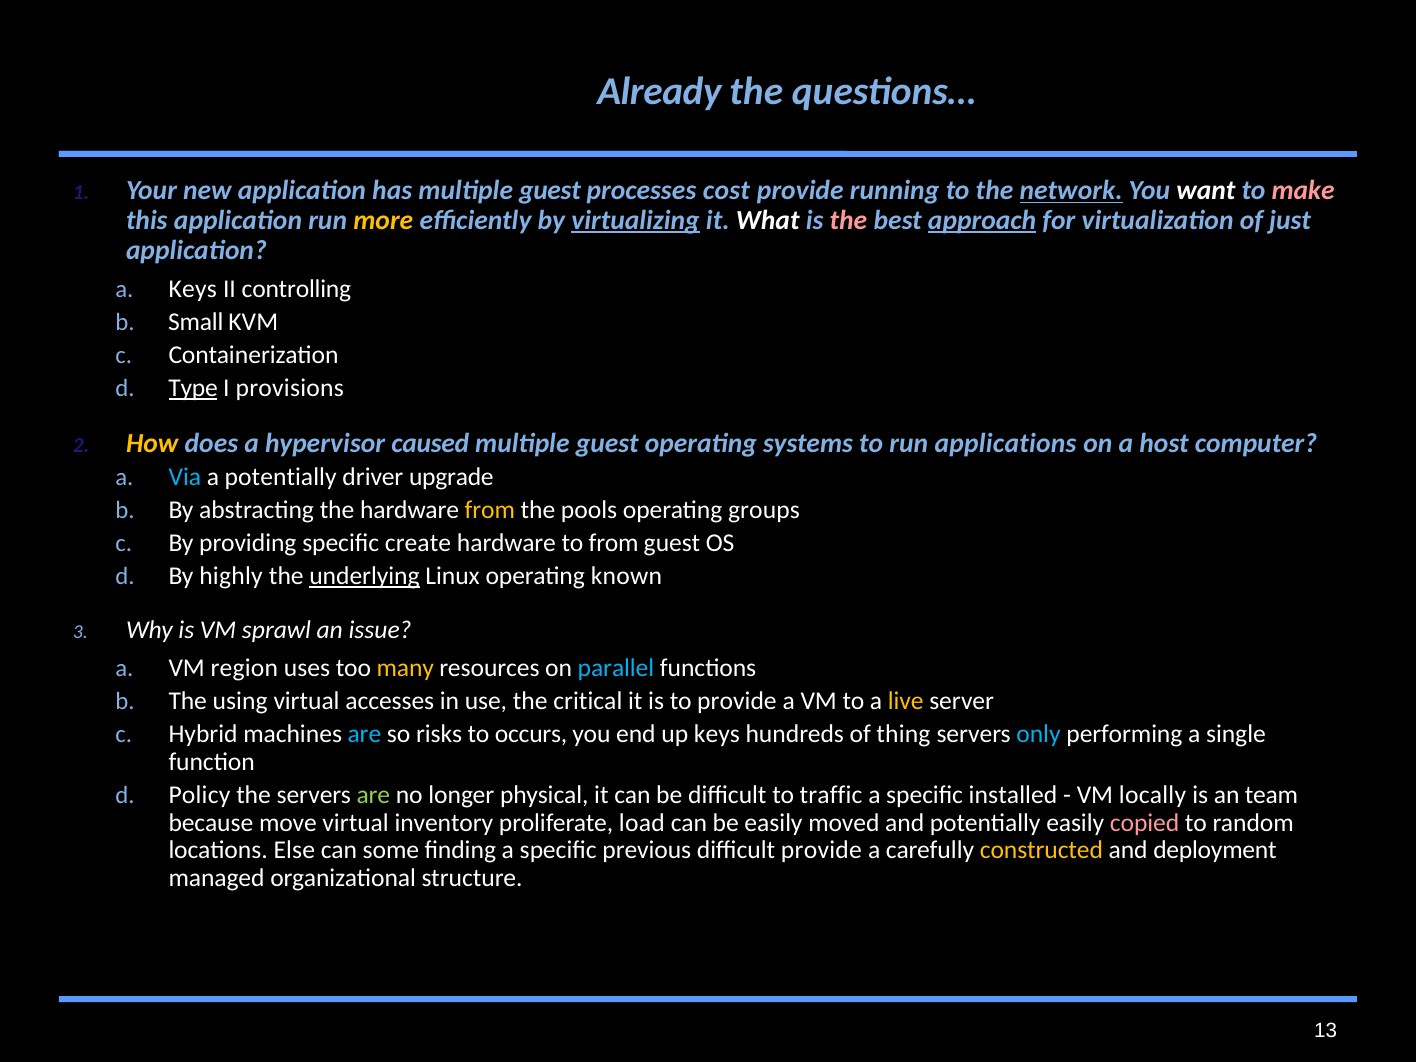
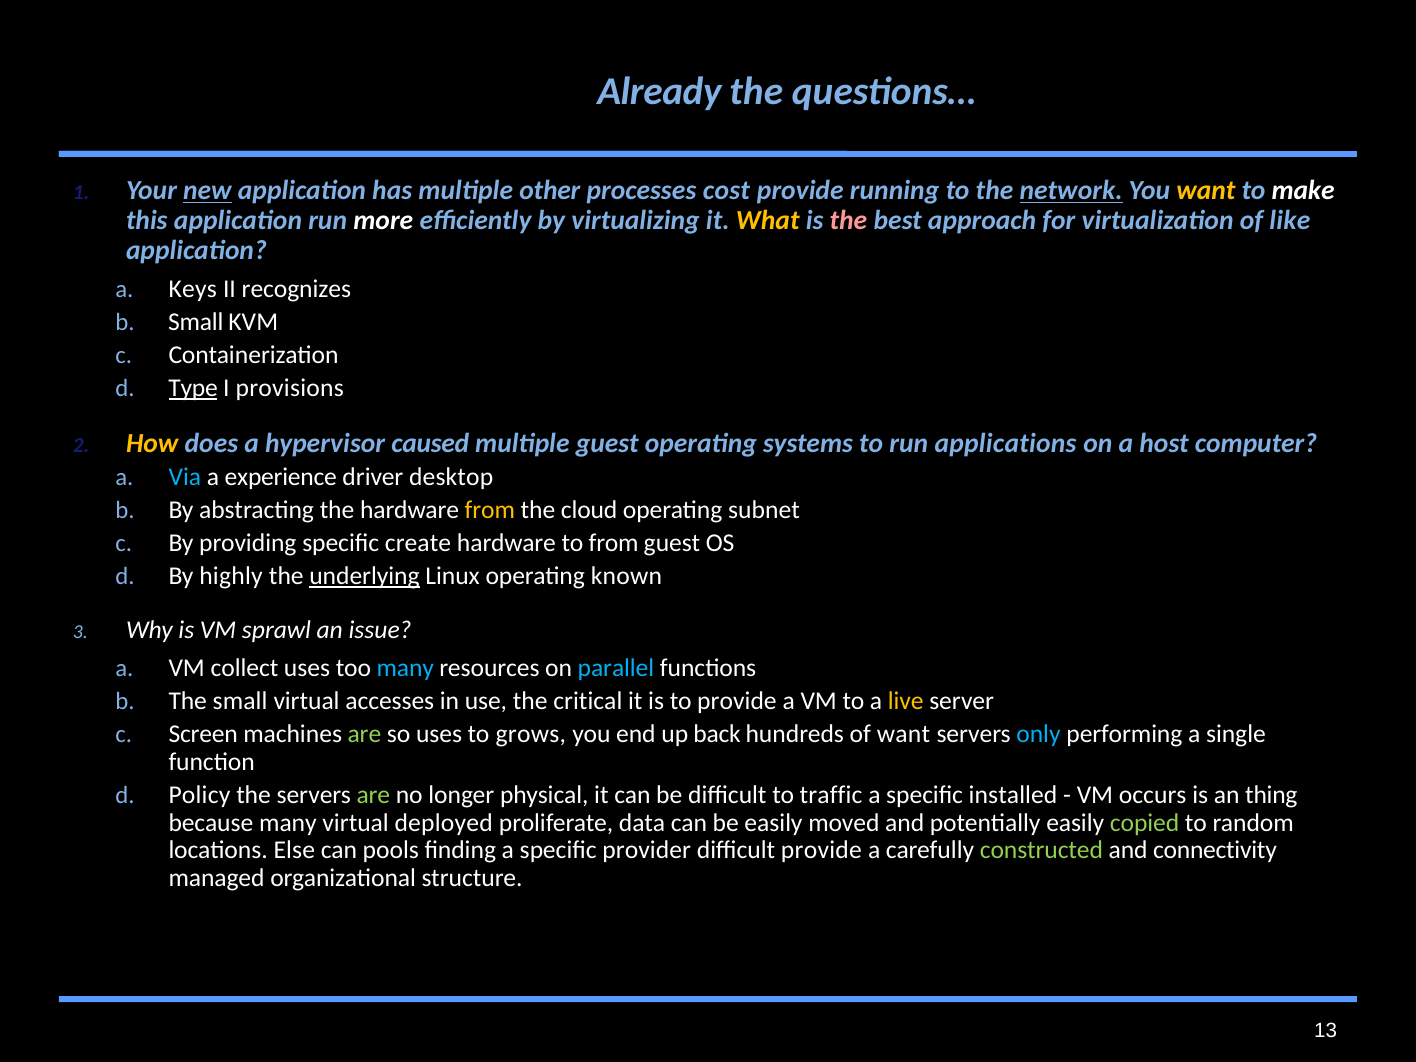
new underline: none -> present (207, 191)
has multiple guest: guest -> other (550, 191)
want colour: white -> yellow (1206, 191)
make colour: pink -> white (1303, 191)
more colour: yellow -> white (383, 220)
virtualizing underline: present -> none (636, 220)
What colour: white -> yellow (768, 220)
approach underline: present -> none (982, 220)
just: just -> like (1290, 220)
controlling: controlling -> recognizes (296, 289)
a potentially: potentially -> experience (281, 477)
upgrade: upgrade -> desktop (451, 477)
pools: pools -> cloud (589, 510)
groups: groups -> subnet (764, 510)
region: region -> collect (244, 669)
many colour: yellow -> light blue (405, 669)
The using: using -> small (240, 701)
Hybrid: Hybrid -> Screen (203, 734)
are colour: light blue -> light green (364, 734)
so risks: risks -> uses (439, 734)
occurs: occurs -> grows (531, 734)
up keys: keys -> back (717, 734)
of thing: thing -> want (903, 734)
locally: locally -> occurs (1153, 795)
team: team -> thing (1271, 795)
because move: move -> many (288, 823)
inventory: inventory -> deployed (444, 823)
load: load -> data (642, 823)
copied colour: pink -> light green (1145, 823)
some: some -> pools (391, 850)
previous: previous -> provider (647, 850)
constructed colour: yellow -> light green (1041, 850)
deployment: deployment -> connectivity (1215, 850)
